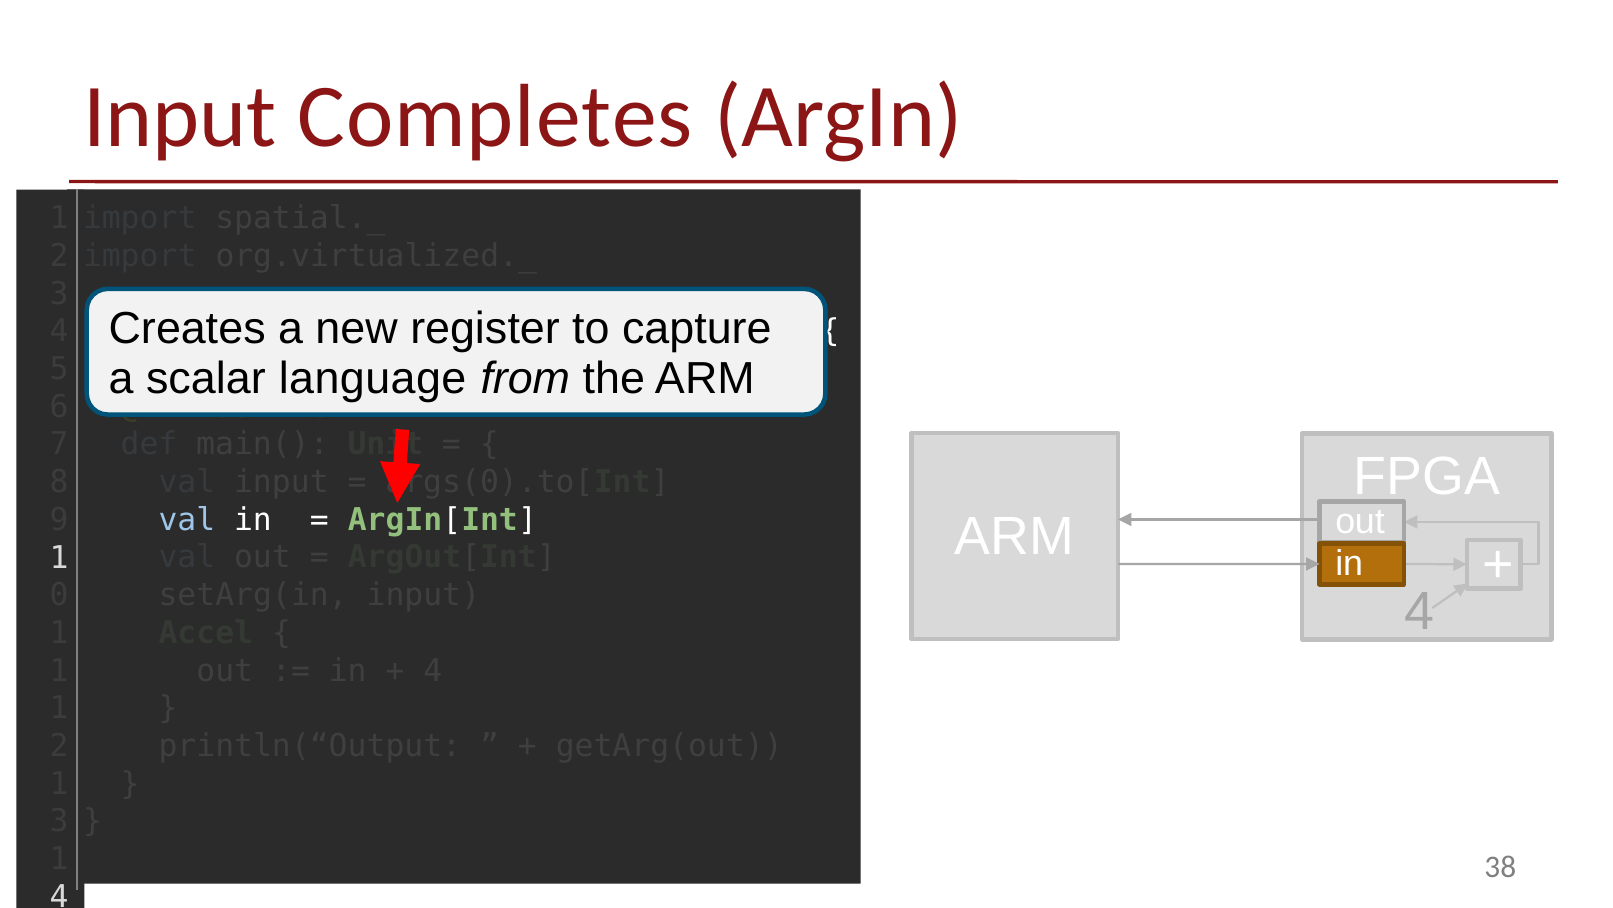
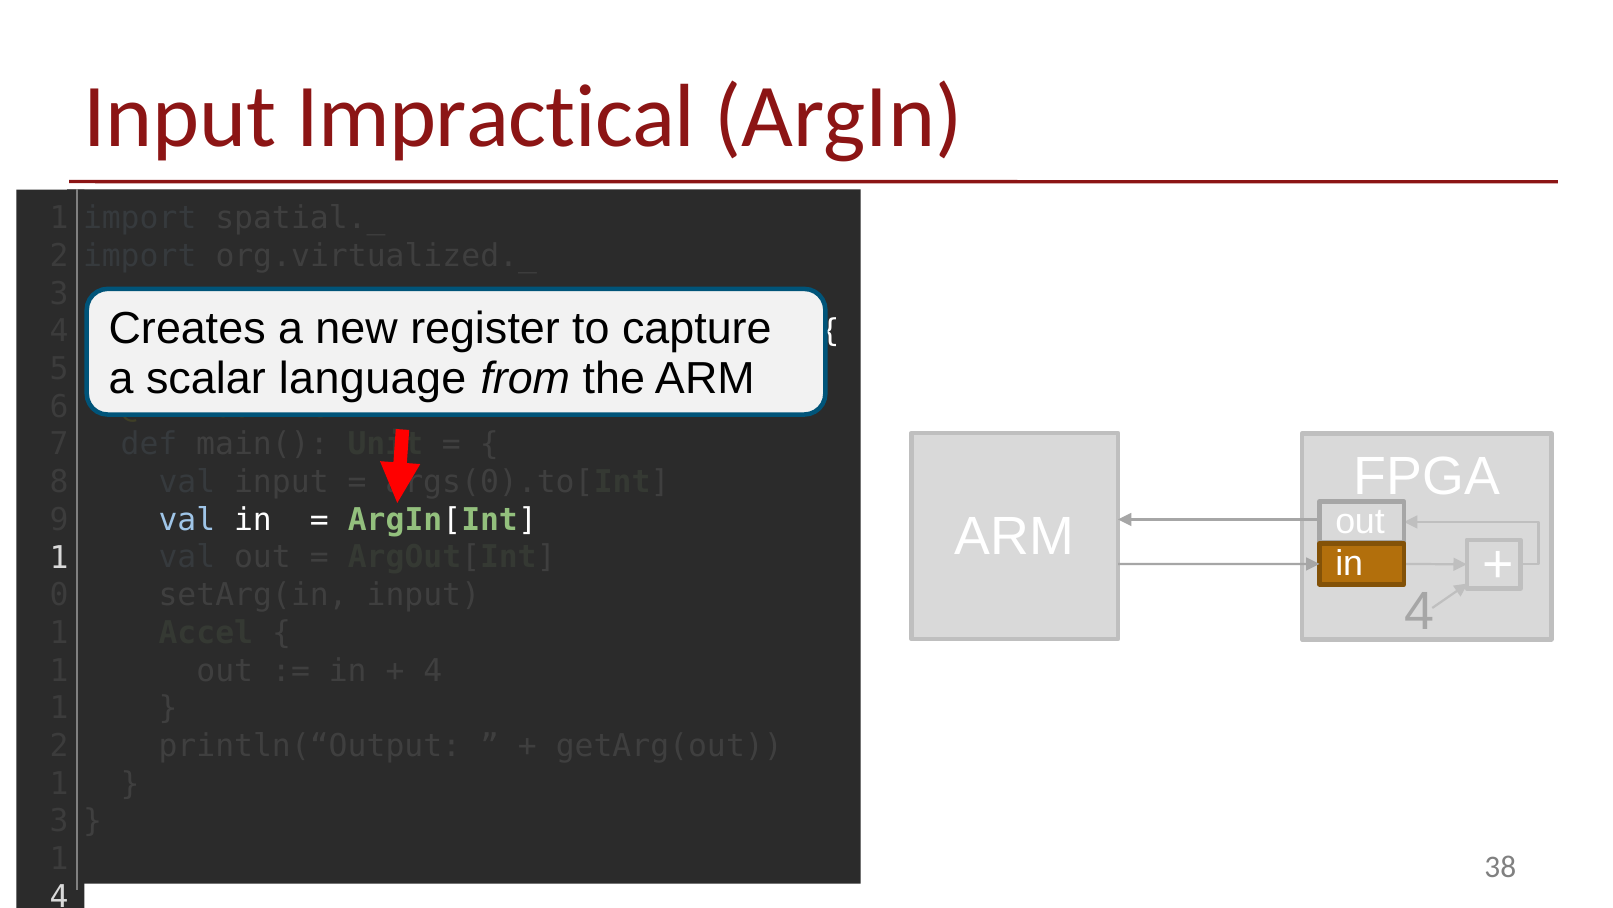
Completes: Completes -> Impractical (496, 117)
